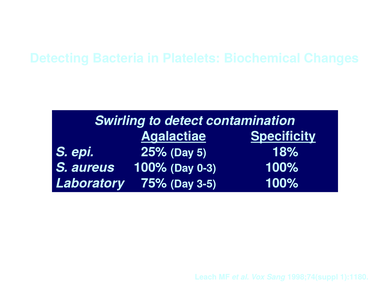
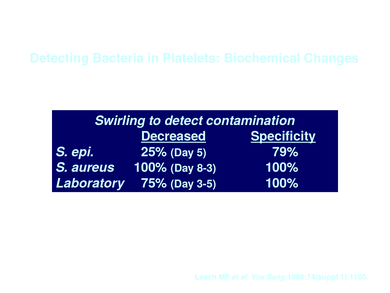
Agalactiae: Agalactiae -> Decreased (174, 136)
18%: 18% -> 79% (285, 152)
0-3: 0-3 -> 8-3 (207, 168)
